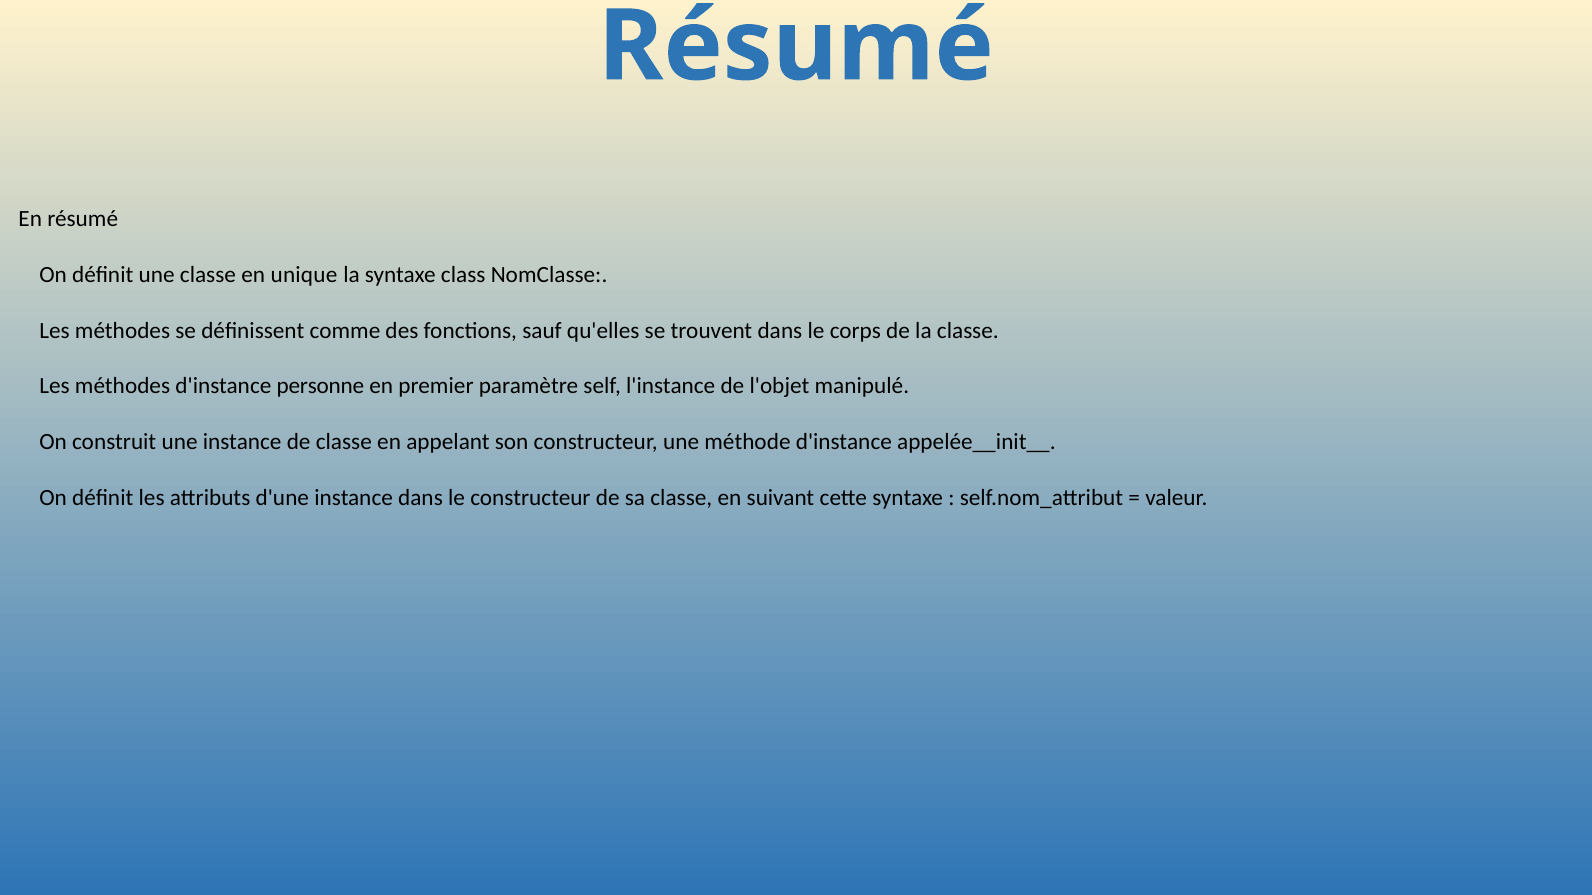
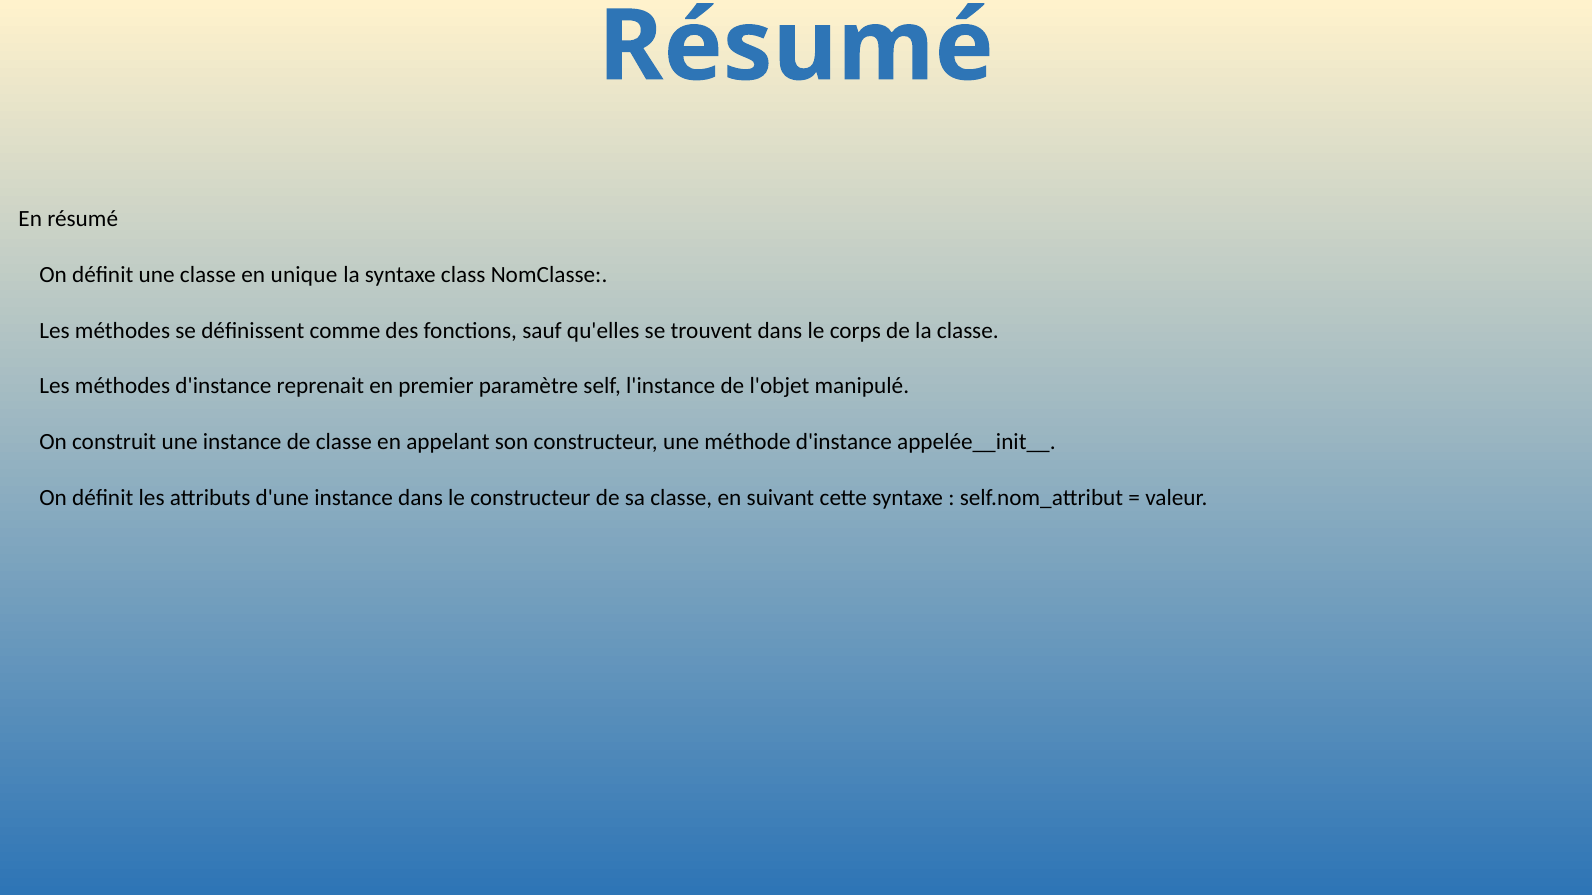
personne: personne -> reprenait (320, 386)
